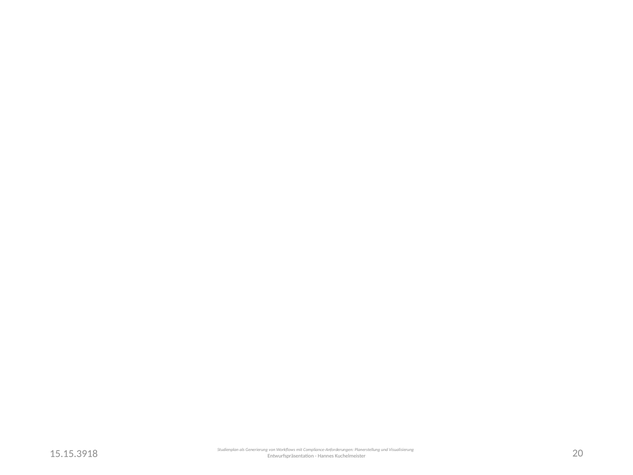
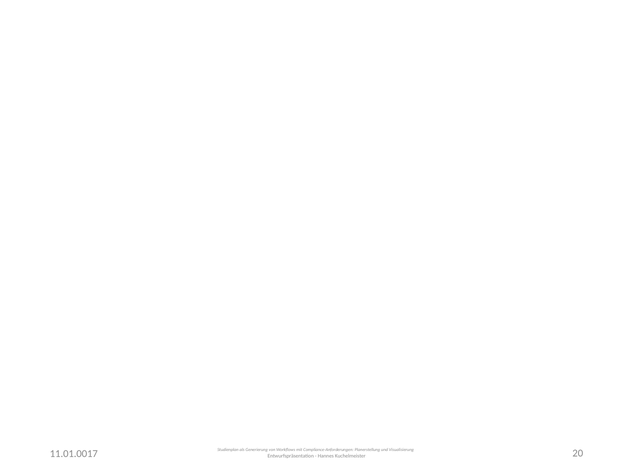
15.15.3918: 15.15.3918 -> 11.01.0017 (74, 453)
